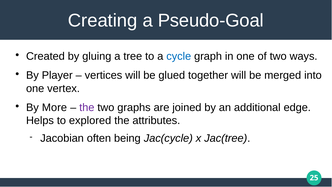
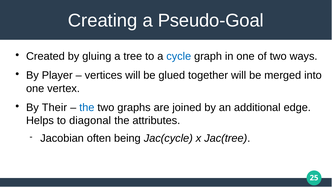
More: More -> Their (54, 107)
the colour: purple -> blue (87, 107)
explored: explored -> diagonal (90, 120)
